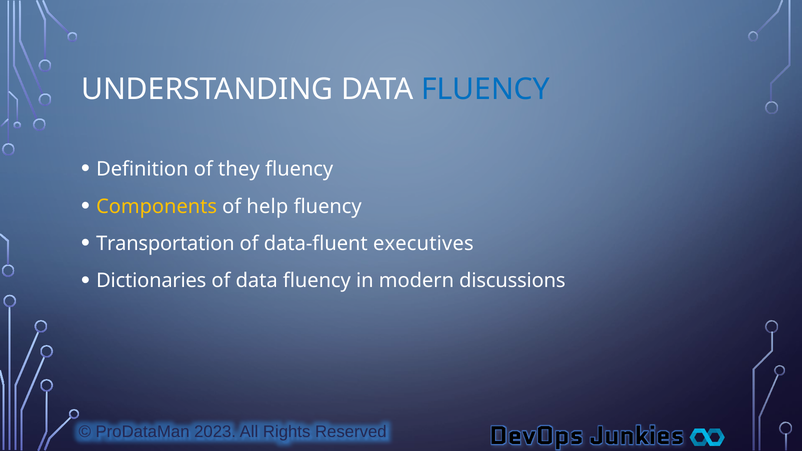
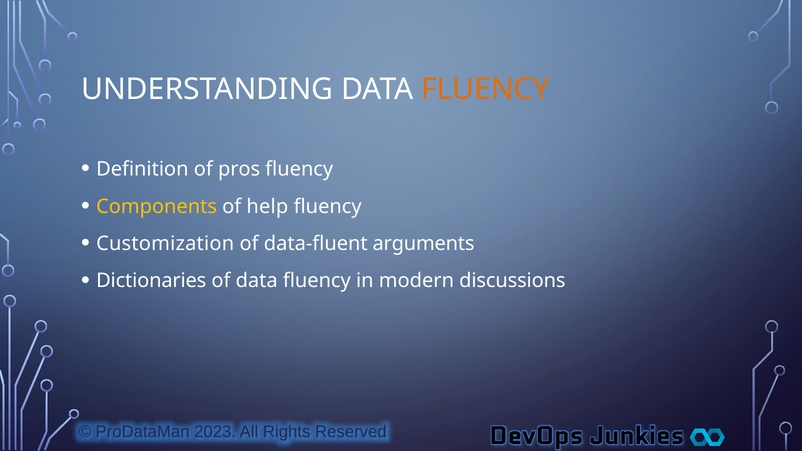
FLUENCY colour: blue -> orange (486, 89)
they: they -> pros (239, 169)
Transportation: Transportation -> Customization (165, 244)
executives: executives -> arguments (424, 244)
